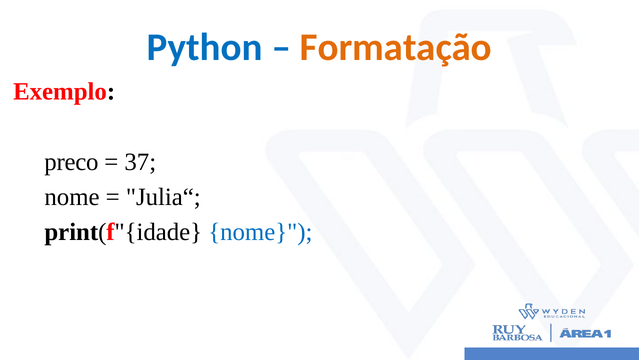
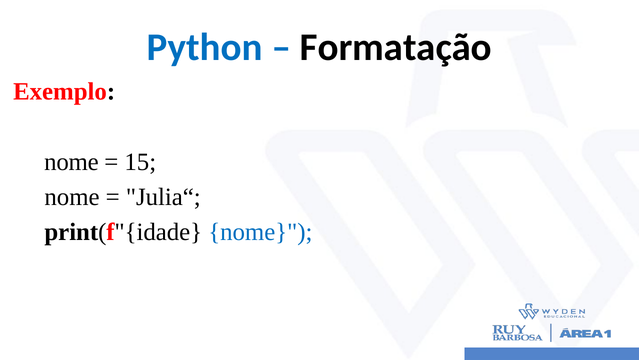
Formatação colour: orange -> black (396, 47)
preco: preco -> nome (71, 162)
37: 37 -> 15 (140, 162)
